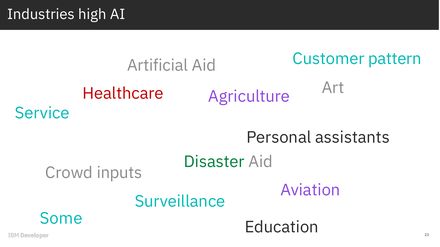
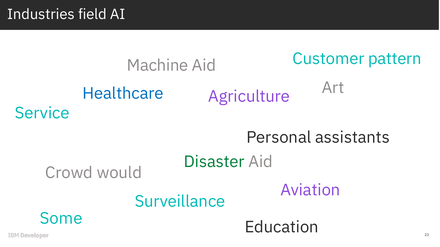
high: high -> field (92, 14)
Artificial: Artificial -> Machine (158, 66)
Healthcare colour: red -> blue (123, 94)
inputs: inputs -> would (119, 173)
